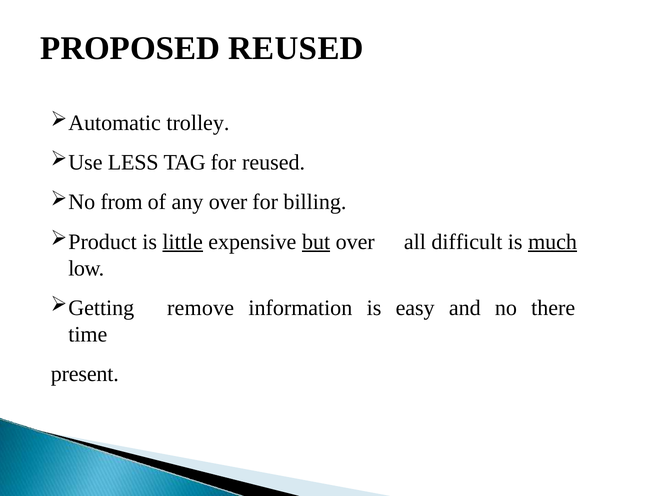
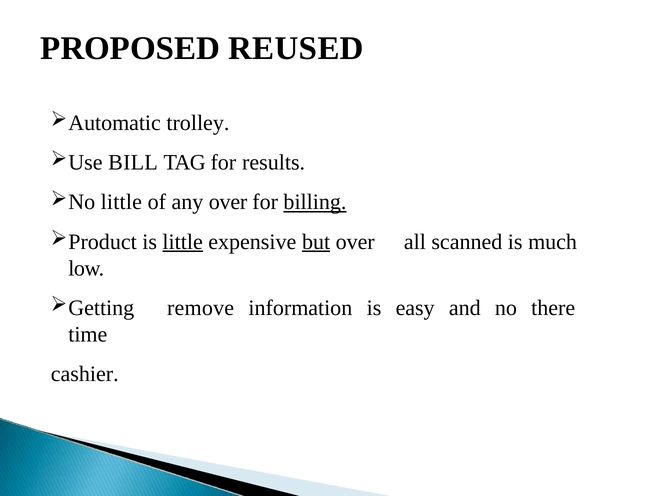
LESS: LESS -> BILL (133, 162)
for reused: reused -> results (274, 162)
from: from -> little (121, 202)
billing underline: none -> present (315, 202)
difficult: difficult -> scanned (467, 242)
much underline: present -> none (553, 242)
present: present -> cashier (85, 374)
